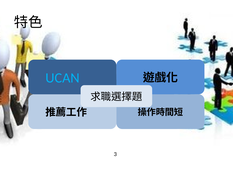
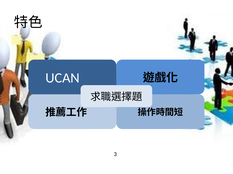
UCAN colour: light blue -> white (63, 78)
